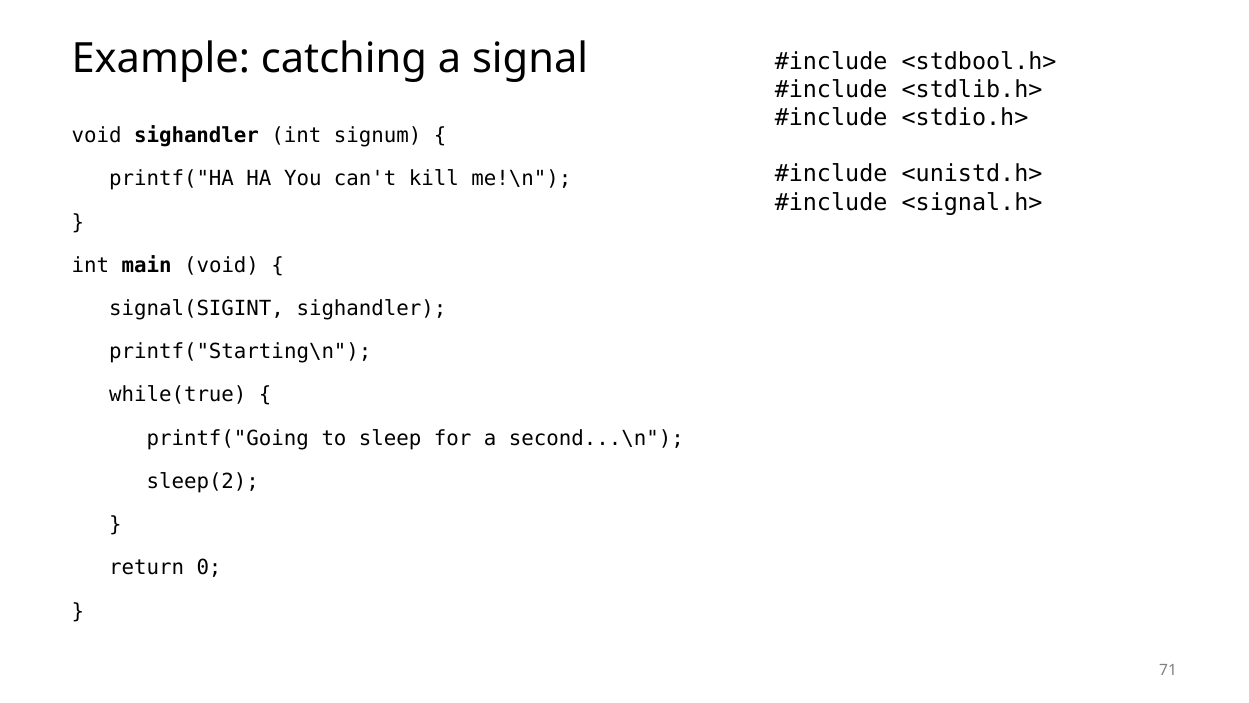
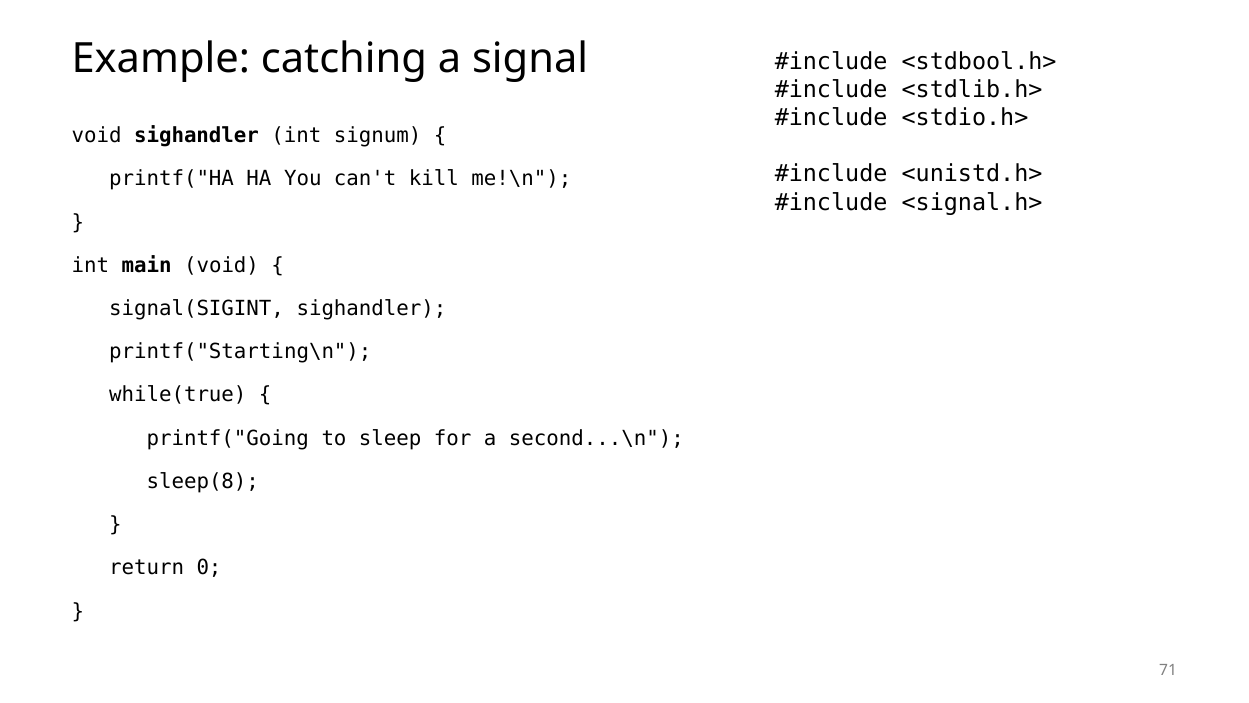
sleep(2: sleep(2 -> sleep(8 (203, 481)
